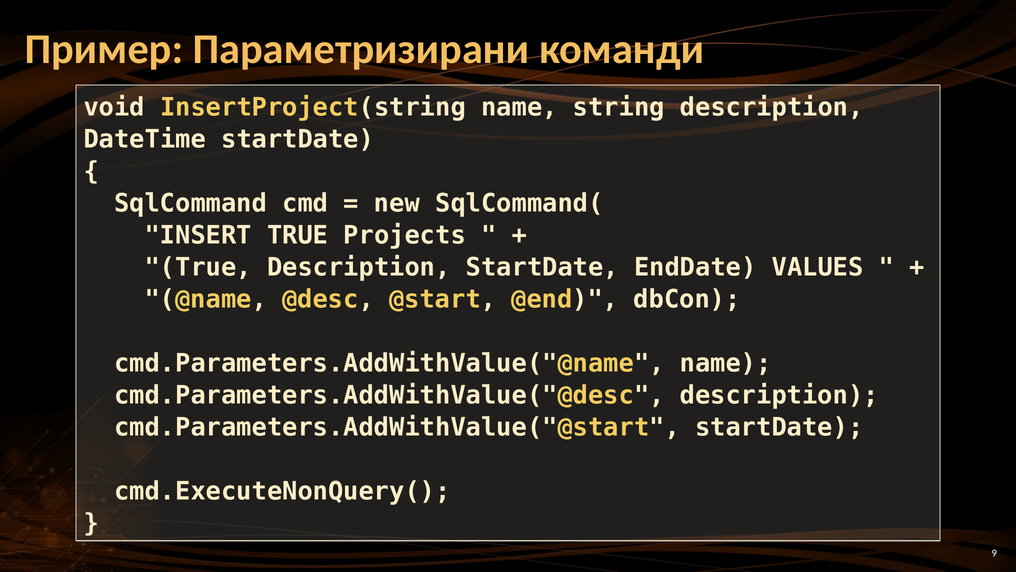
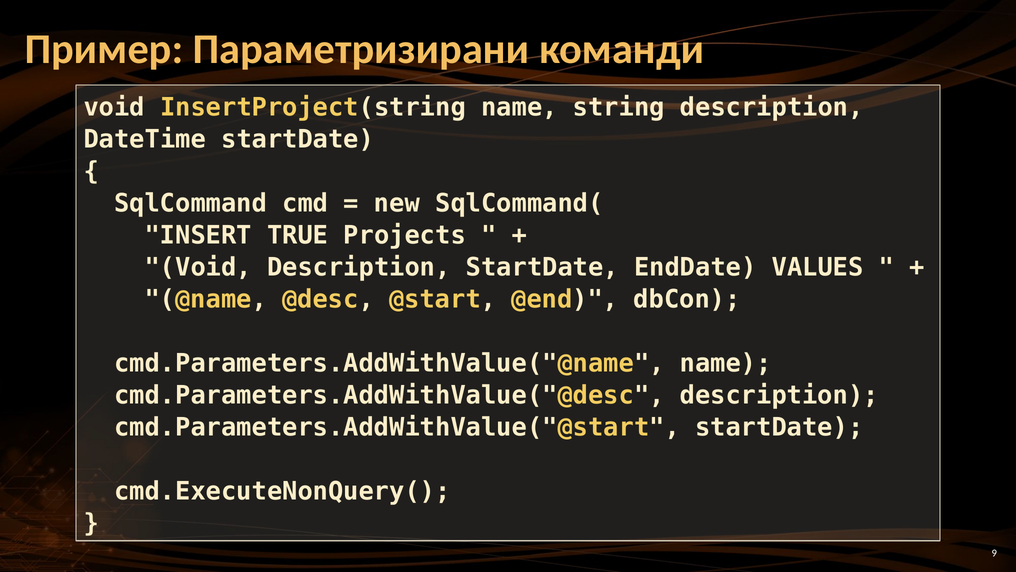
True: True -> Void (198, 267)
